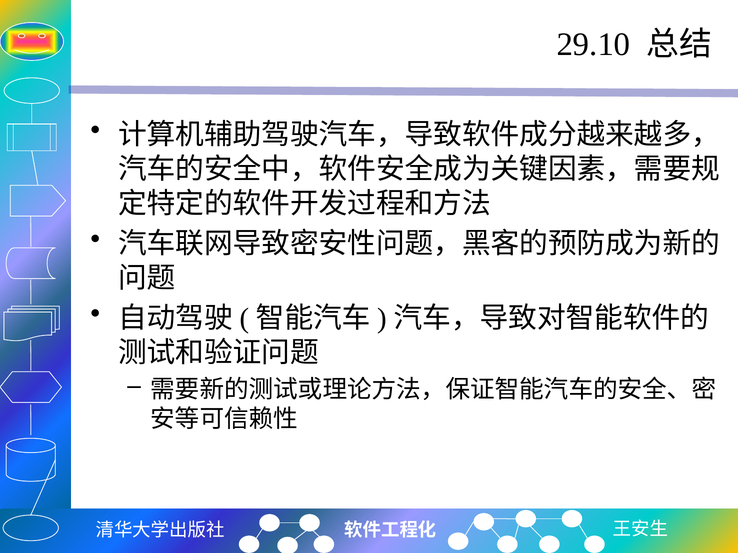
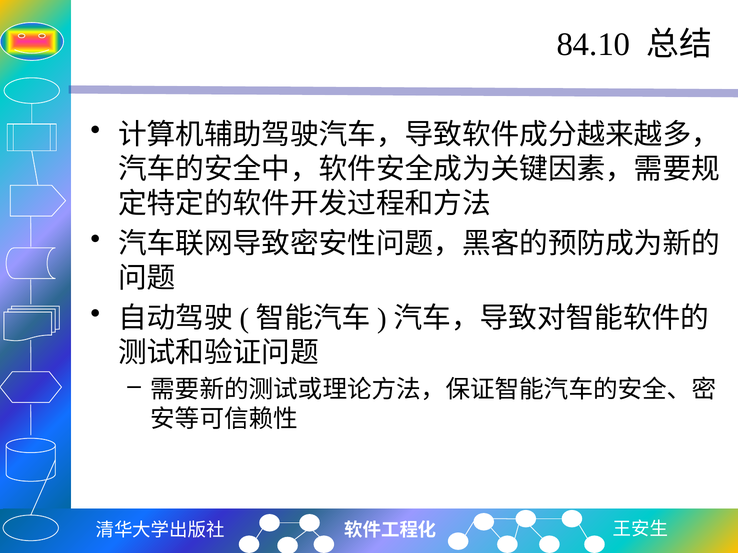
29.10: 29.10 -> 84.10 (593, 44)
